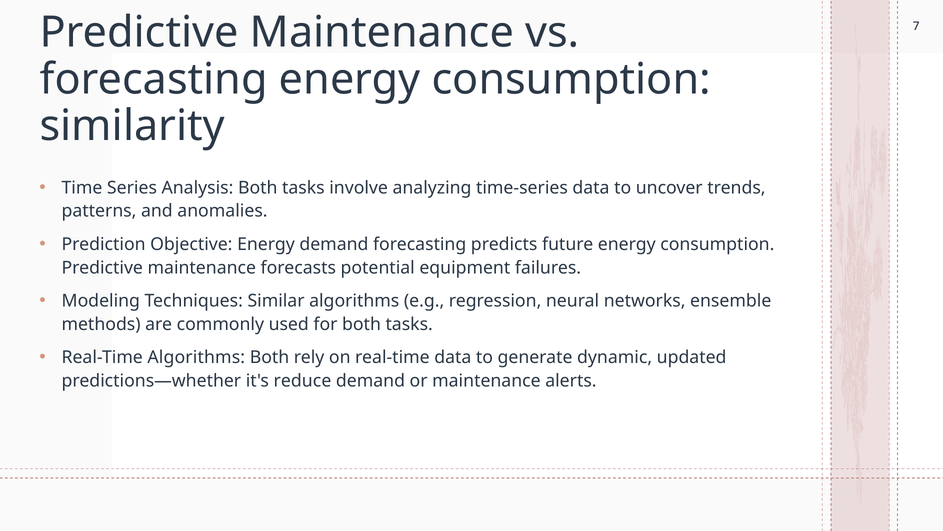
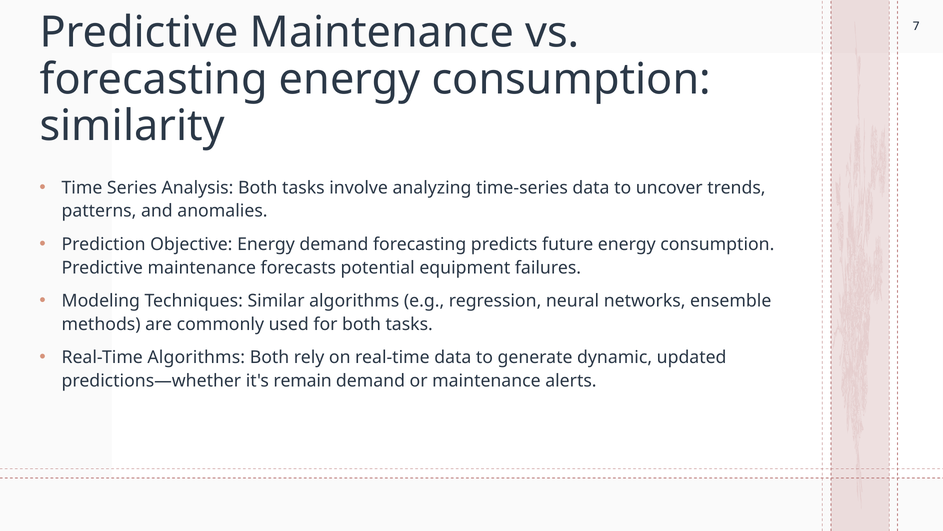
reduce: reduce -> remain (303, 380)
